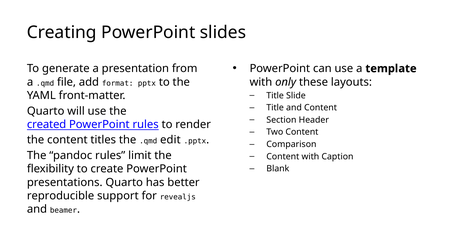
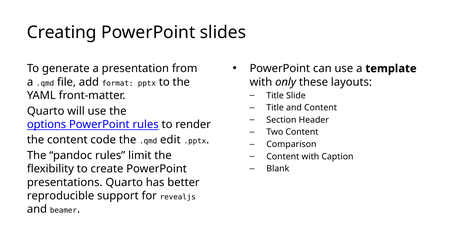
created: created -> options (47, 125)
titles: titles -> code (103, 140)
